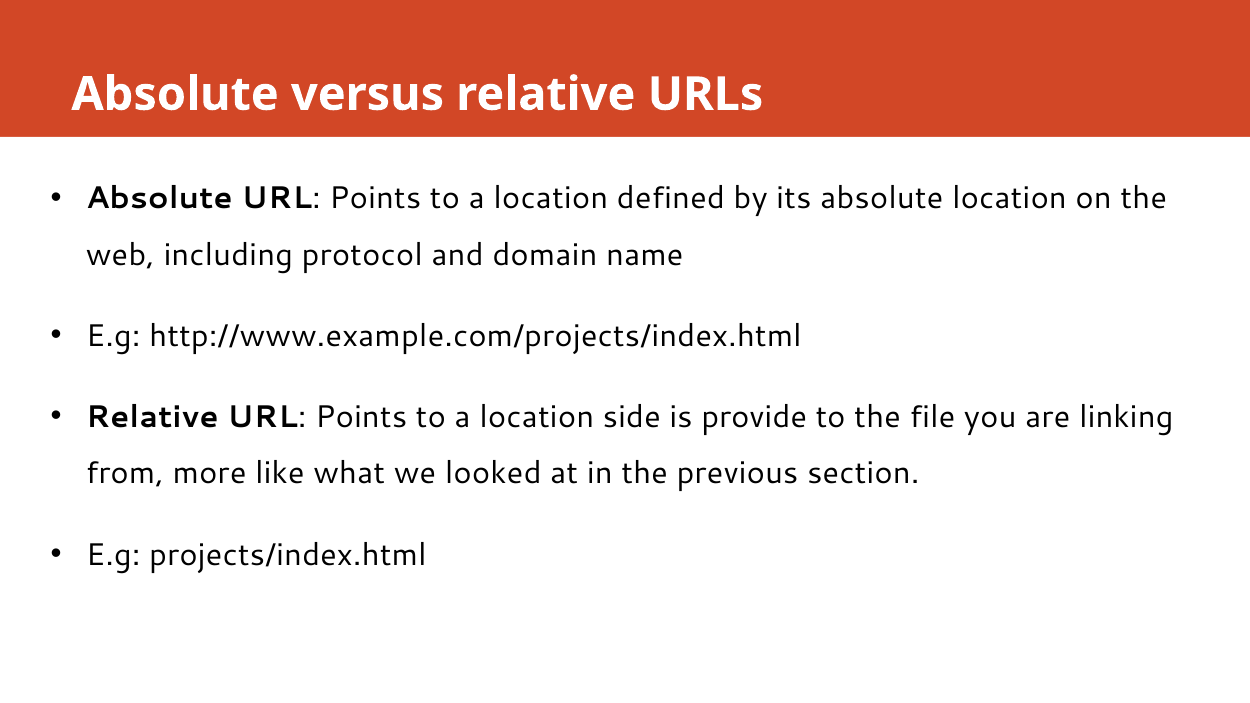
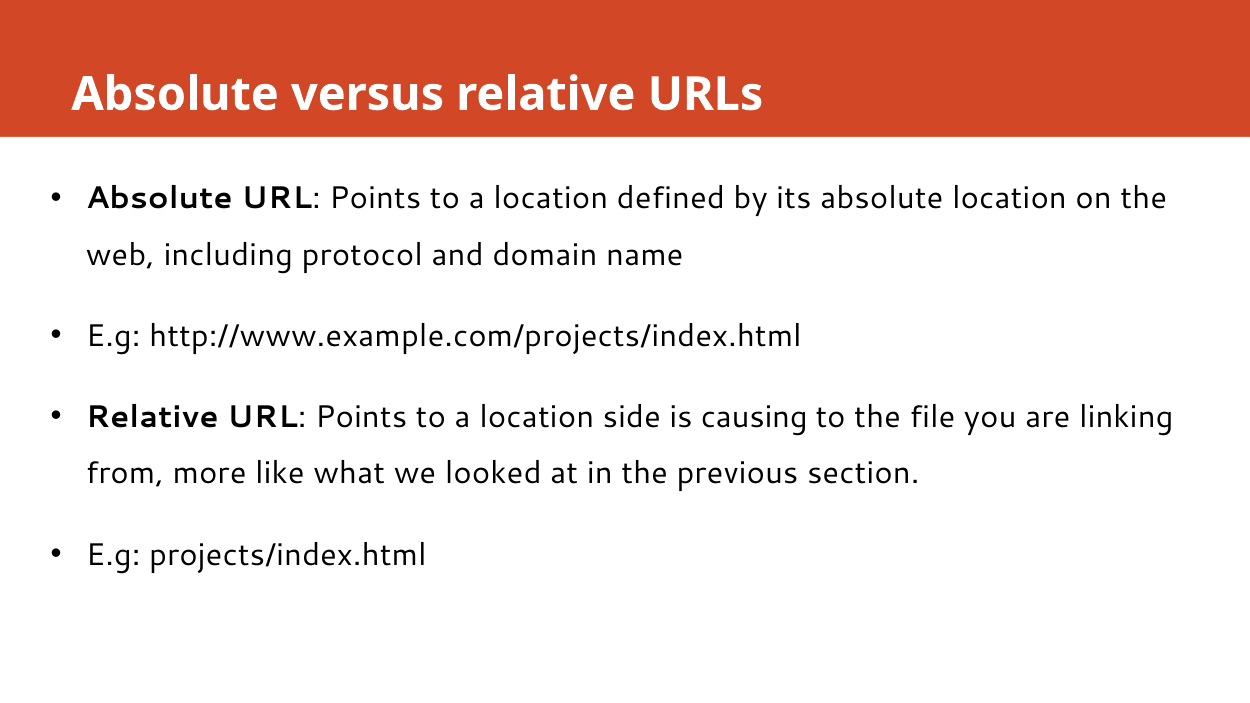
provide: provide -> causing (754, 417)
